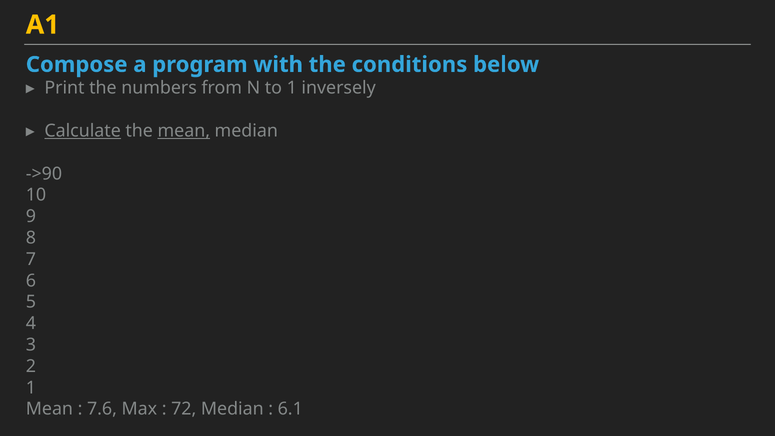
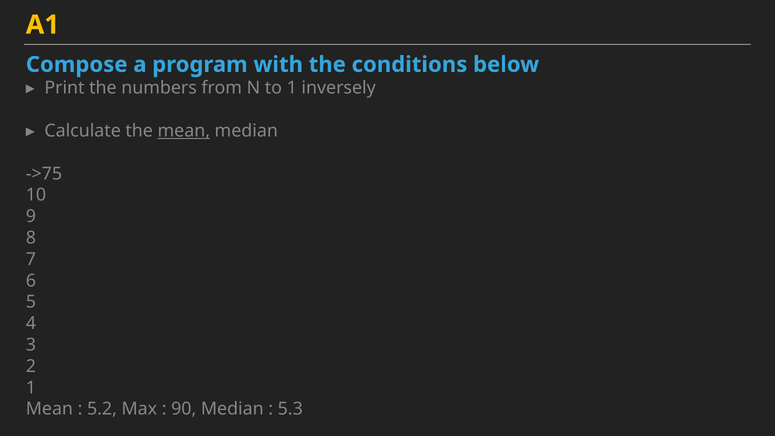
Calculate underline: present -> none (83, 131)
->90: ->90 -> ->75 (44, 174)
7.6: 7.6 -> 5.2 (102, 409)
72: 72 -> 90 (184, 409)
6.1: 6.1 -> 5.3 (290, 409)
